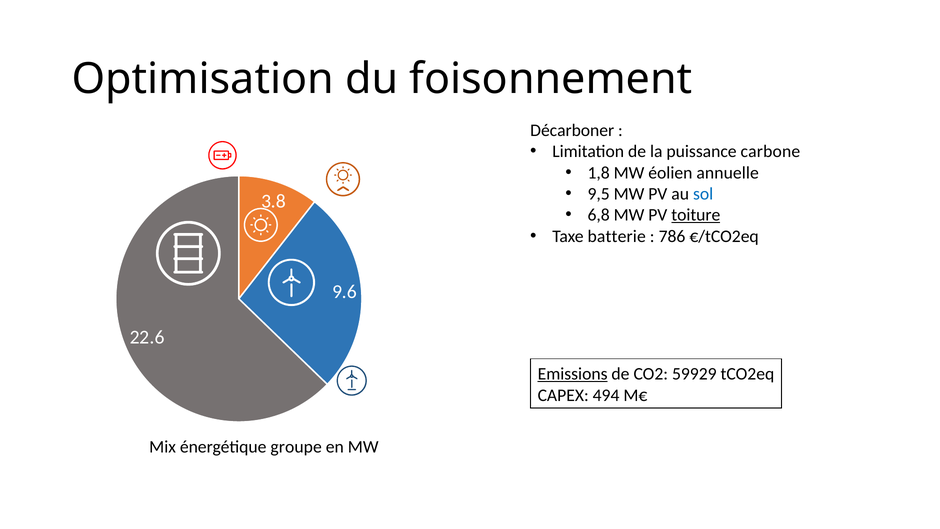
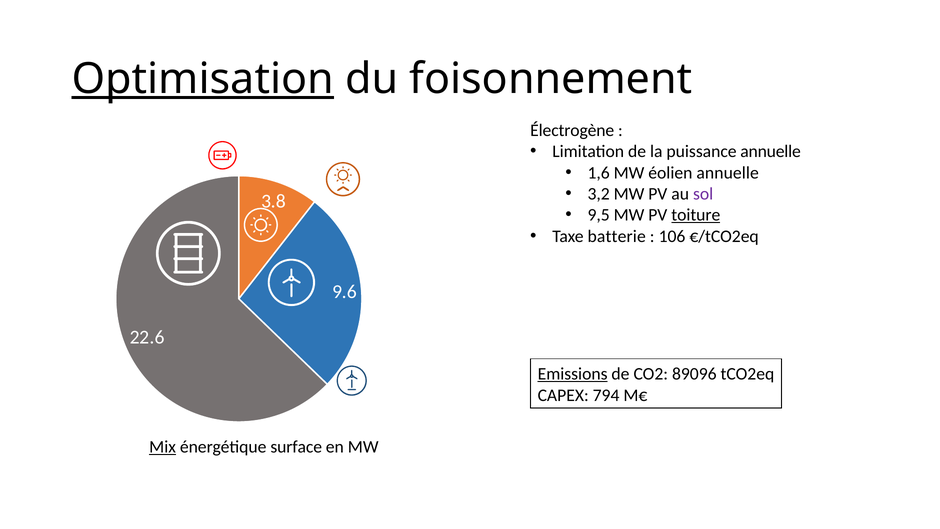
Optimisation underline: none -> present (203, 79)
Décarboner: Décarboner -> Électrogène (572, 130)
puissance carbone: carbone -> annuelle (771, 152)
1,8: 1,8 -> 1,6 (599, 173)
9,5: 9,5 -> 3,2 (599, 194)
sol colour: blue -> purple (703, 194)
6,8: 6,8 -> 9,5 (599, 215)
786: 786 -> 106 (672, 236)
59929: 59929 -> 89096 (694, 374)
494: 494 -> 794 (606, 395)
Mix underline: none -> present (163, 447)
groupe: groupe -> surface (296, 447)
